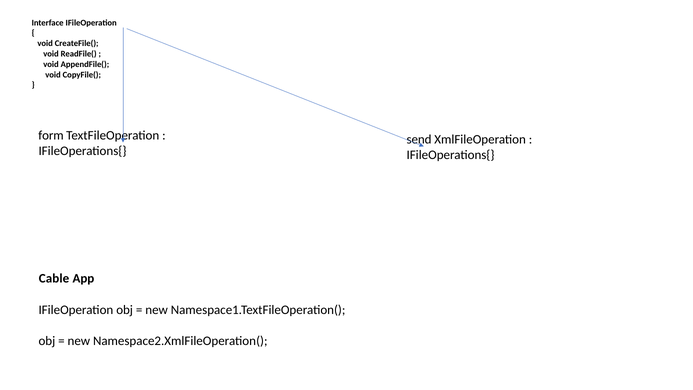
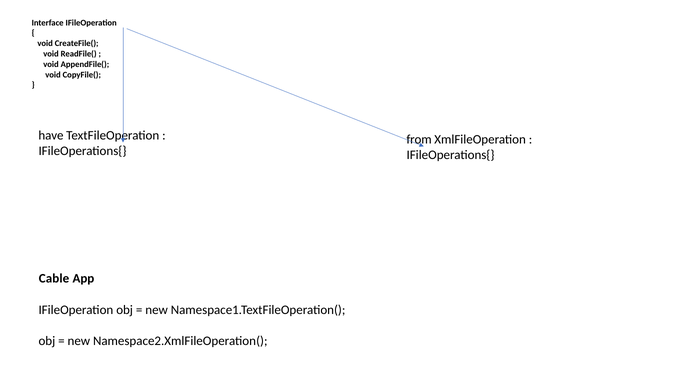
form: form -> have (51, 135)
send: send -> from (419, 139)
